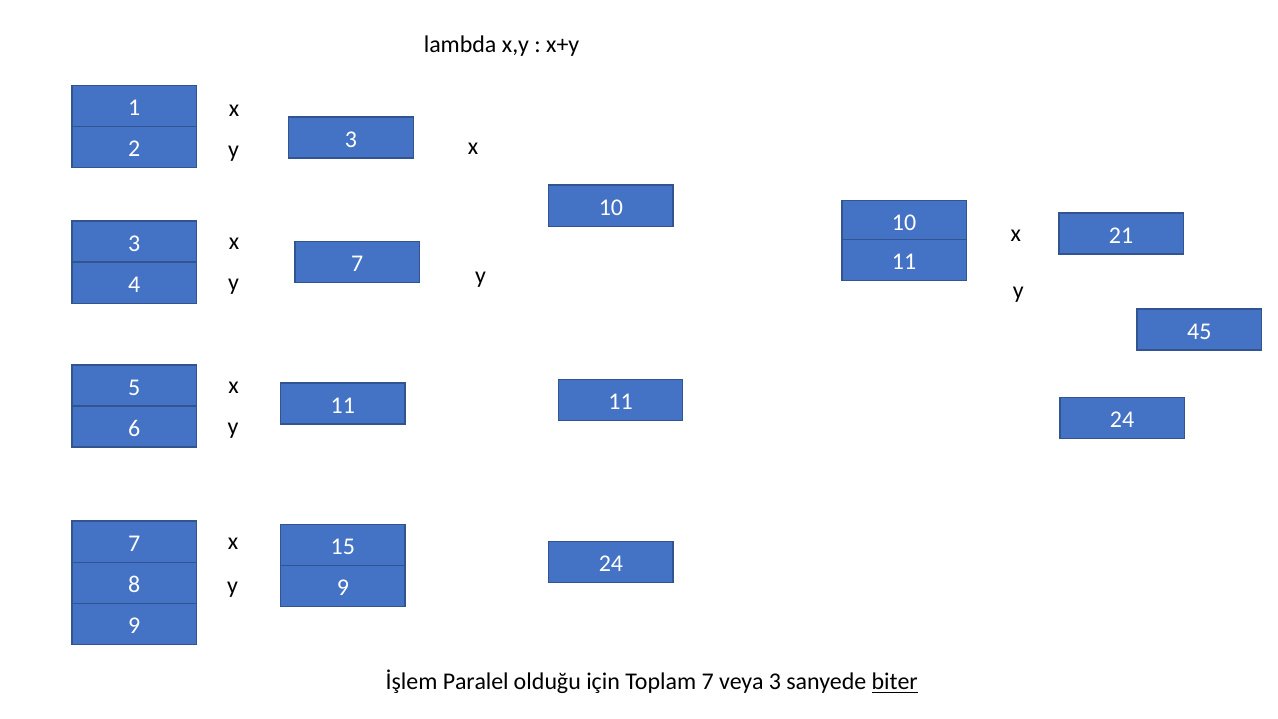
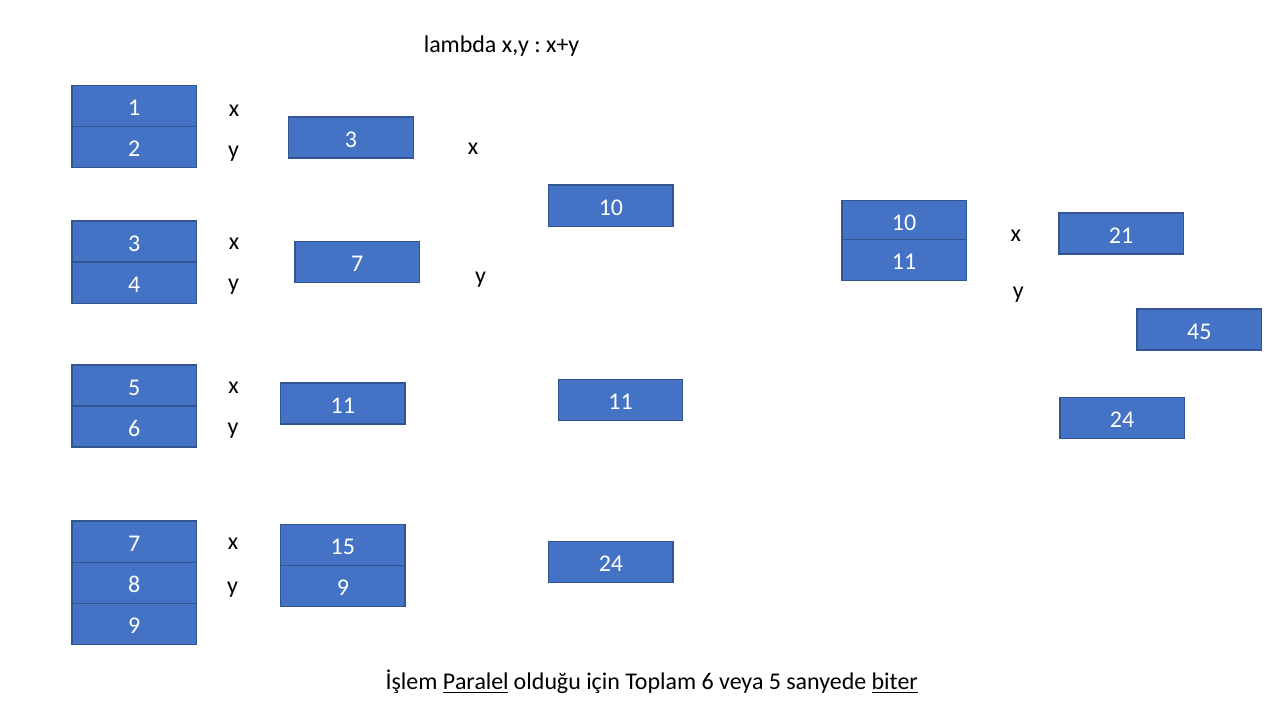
Paralel underline: none -> present (476, 682)
Toplam 7: 7 -> 6 (708, 682)
veya 3: 3 -> 5 (775, 682)
